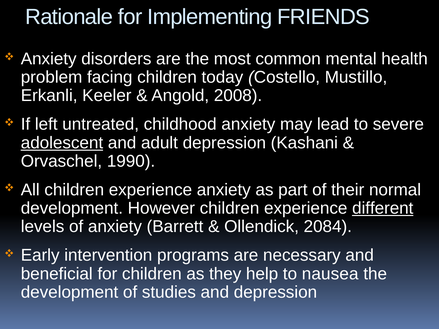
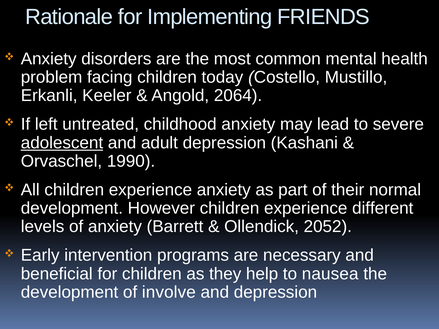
2008: 2008 -> 2064 (238, 96)
different underline: present -> none (383, 208)
2084: 2084 -> 2052 (328, 227)
studies: studies -> involve (169, 292)
